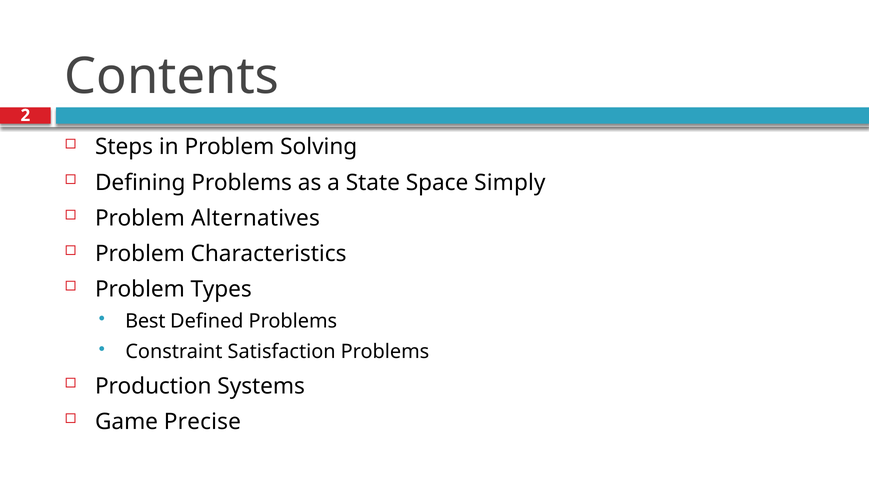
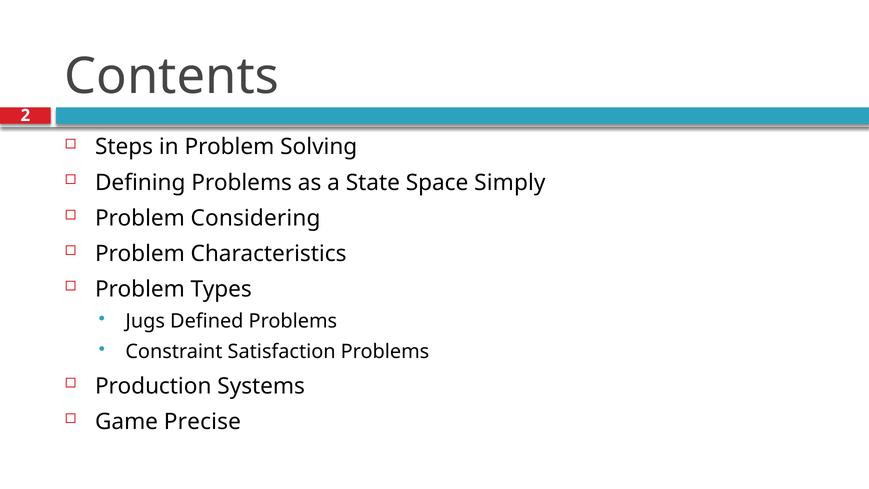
Alternatives: Alternatives -> Considering (256, 218)
Best: Best -> Jugs (145, 321)
